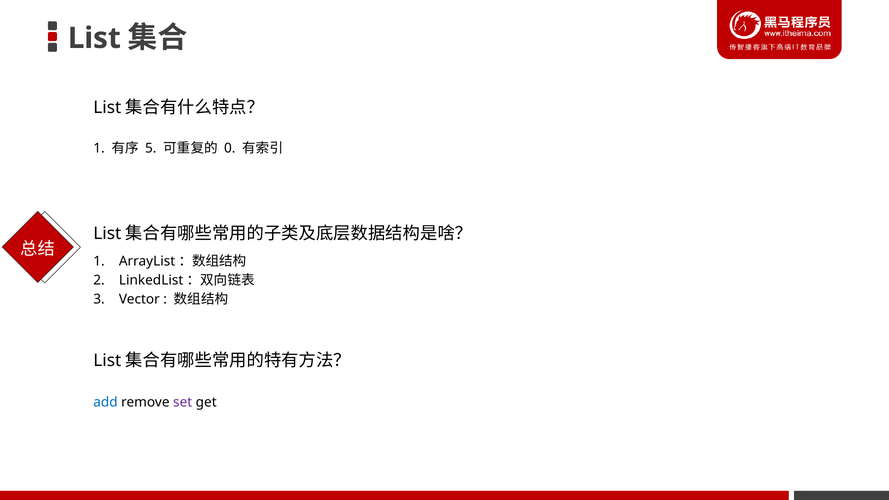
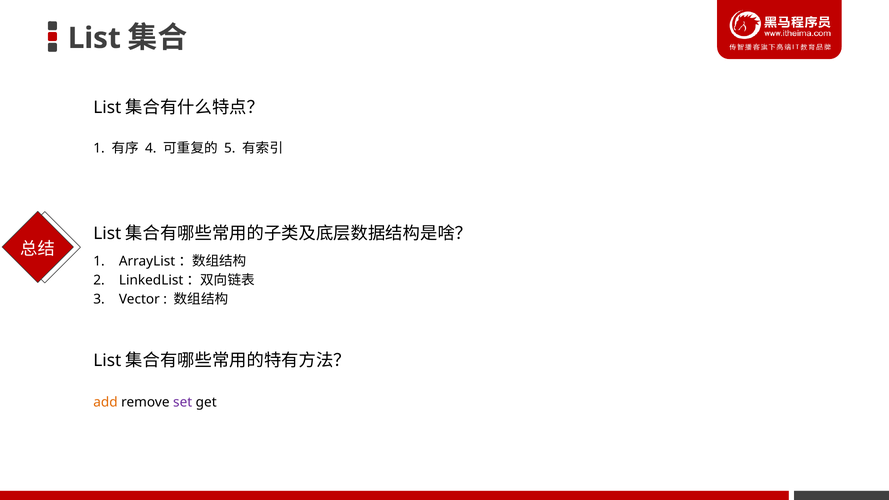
5: 5 -> 4 (151, 148)
0: 0 -> 5 (230, 148)
add colour: blue -> orange (106, 403)
